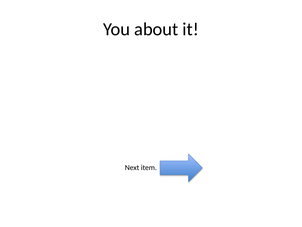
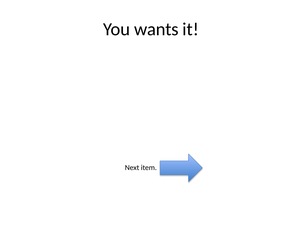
about: about -> wants (156, 29)
